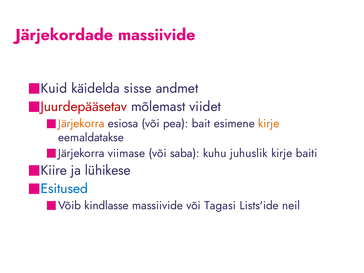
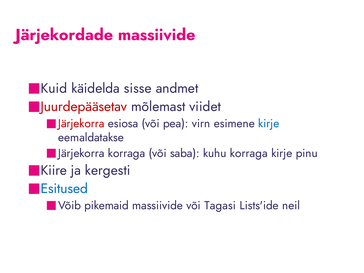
Järjekorra colour: orange -> red (81, 124)
bait: bait -> virn (201, 124)
kirje colour: orange -> blue (269, 124)
Järjekorra viimase: viimase -> korraga (127, 153)
kuhu juhuslik: juhuslik -> korraga (249, 153)
baiti: baiti -> pinu (307, 153)
lühikese: lühikese -> kergesti (108, 170)
kindlasse: kindlasse -> pikemaid (107, 205)
